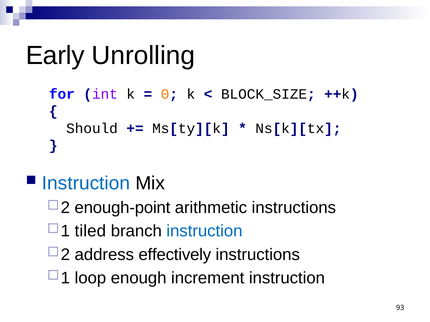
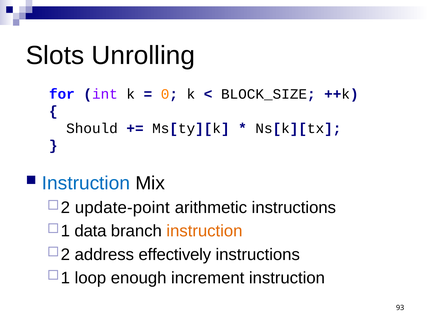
Early: Early -> Slots (55, 56)
enough-point: enough-point -> update-point (122, 208)
tiled: tiled -> data (90, 231)
instruction colour: blue -> orange (204, 231)
